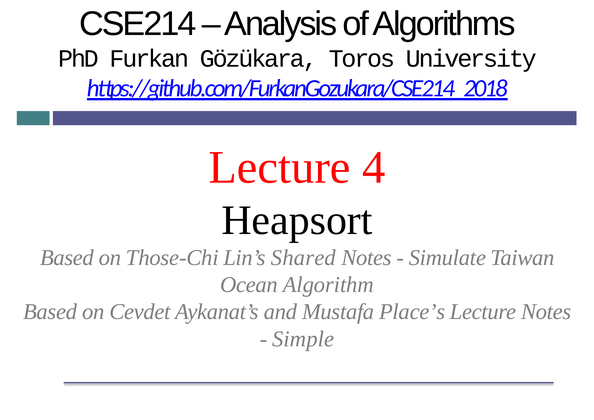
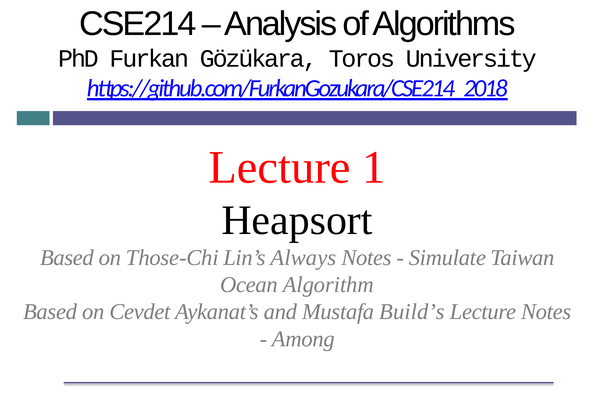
4: 4 -> 1 (374, 167)
Shared: Shared -> Always (303, 257)
Place’s: Place’s -> Build’s (412, 312)
Simple: Simple -> Among (303, 339)
